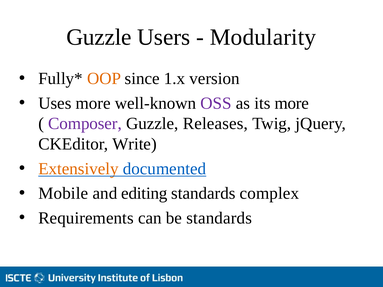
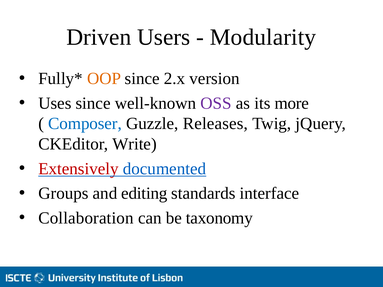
Guzzle: Guzzle -> Driven (99, 37)
1.x: 1.x -> 2.x (175, 79)
Uses more: more -> since (93, 103)
Composer colour: purple -> blue (85, 124)
Extensively colour: orange -> red (78, 169)
Mobile: Mobile -> Groups (63, 194)
complex: complex -> interface (269, 194)
Requirements: Requirements -> Collaboration (86, 218)
be standards: standards -> taxonomy (219, 218)
